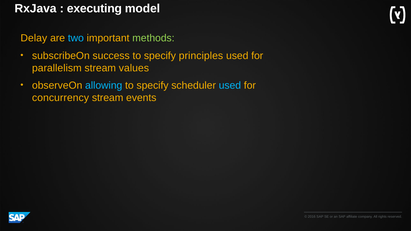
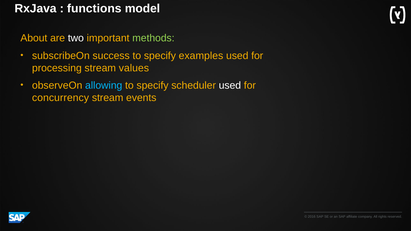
executing: executing -> functions (94, 9)
Delay: Delay -> About (34, 38)
two colour: light blue -> white (76, 38)
principles: principles -> examples (201, 56)
parallelism: parallelism -> processing (57, 68)
used colour: light blue -> white (230, 85)
